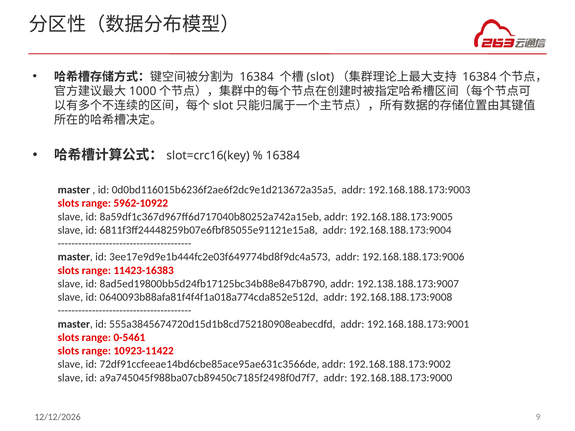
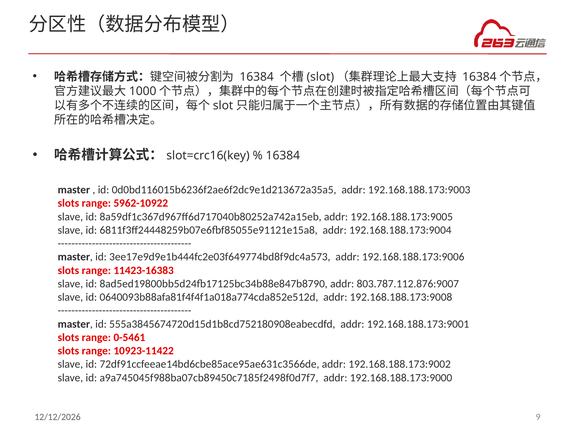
192.138.188.173:9007: 192.138.188.173:9007 -> 803.787.112.876:9007 (408, 284)
